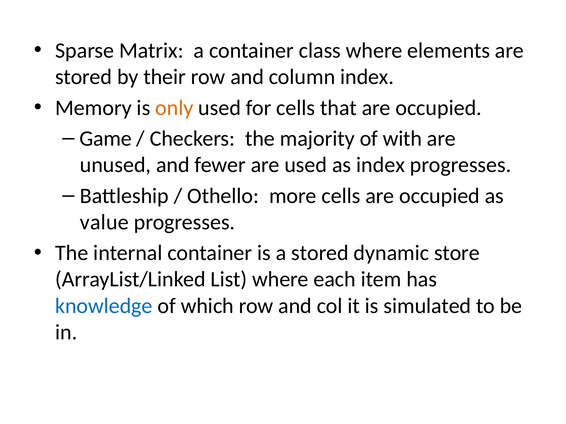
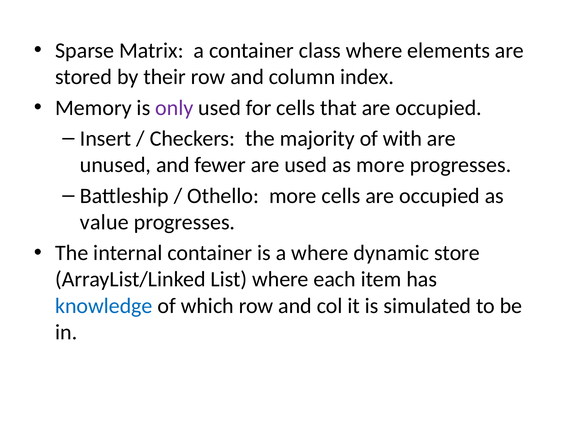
only colour: orange -> purple (174, 108)
Game: Game -> Insert (106, 139)
as index: index -> more (380, 165)
a stored: stored -> where (320, 253)
